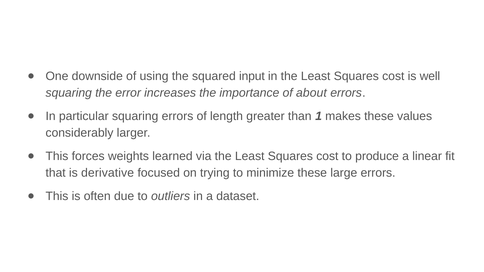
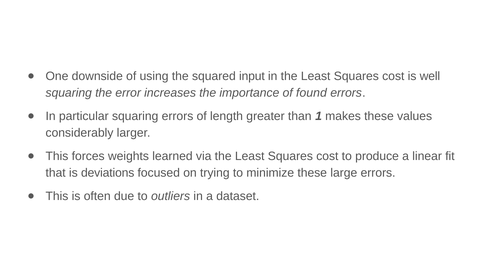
about: about -> found (311, 93)
derivative: derivative -> deviations (108, 173)
